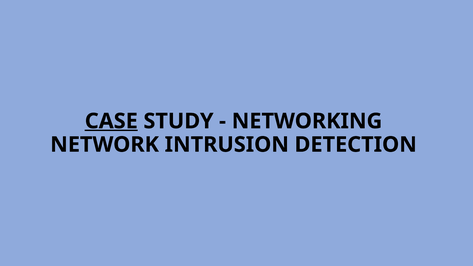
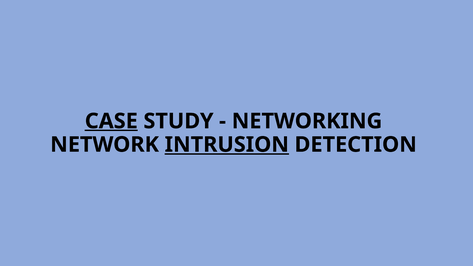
INTRUSION underline: none -> present (227, 145)
